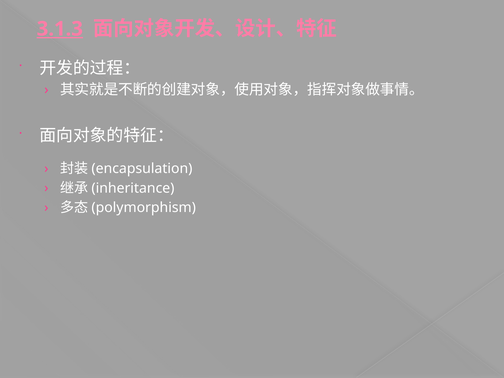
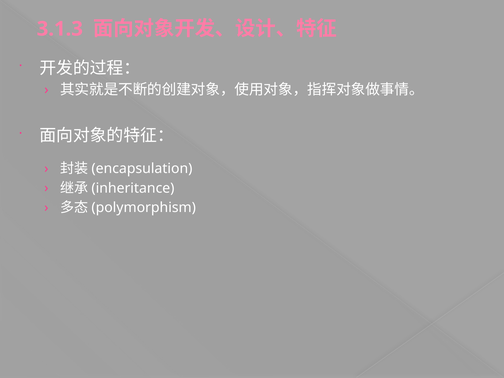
3.1.3 underline: present -> none (60, 29)
